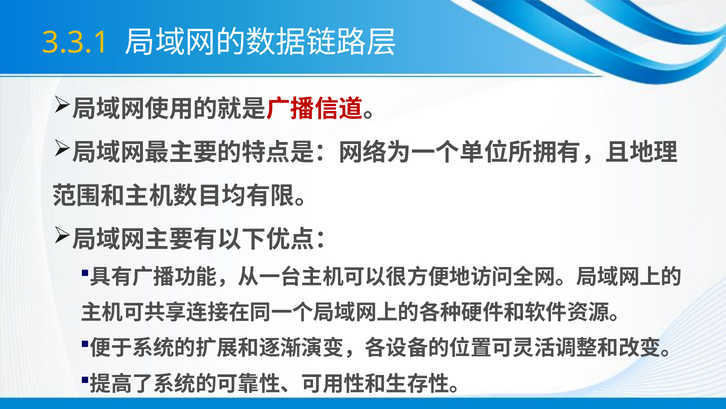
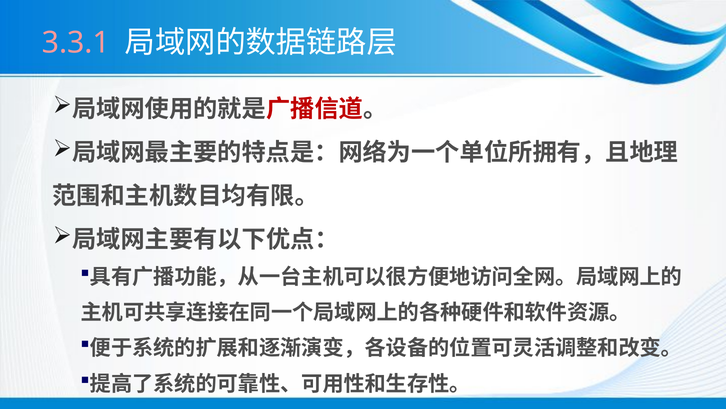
3.3.1 colour: yellow -> pink (76, 43)
